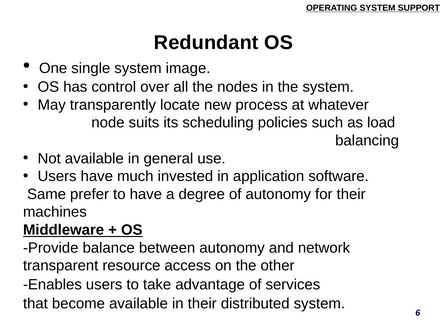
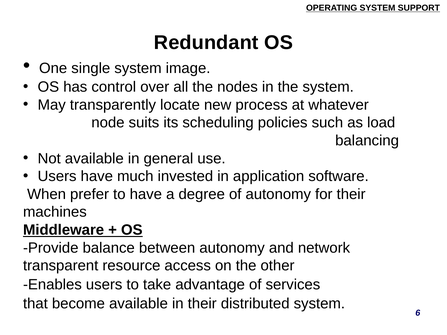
Same: Same -> When (47, 194)
